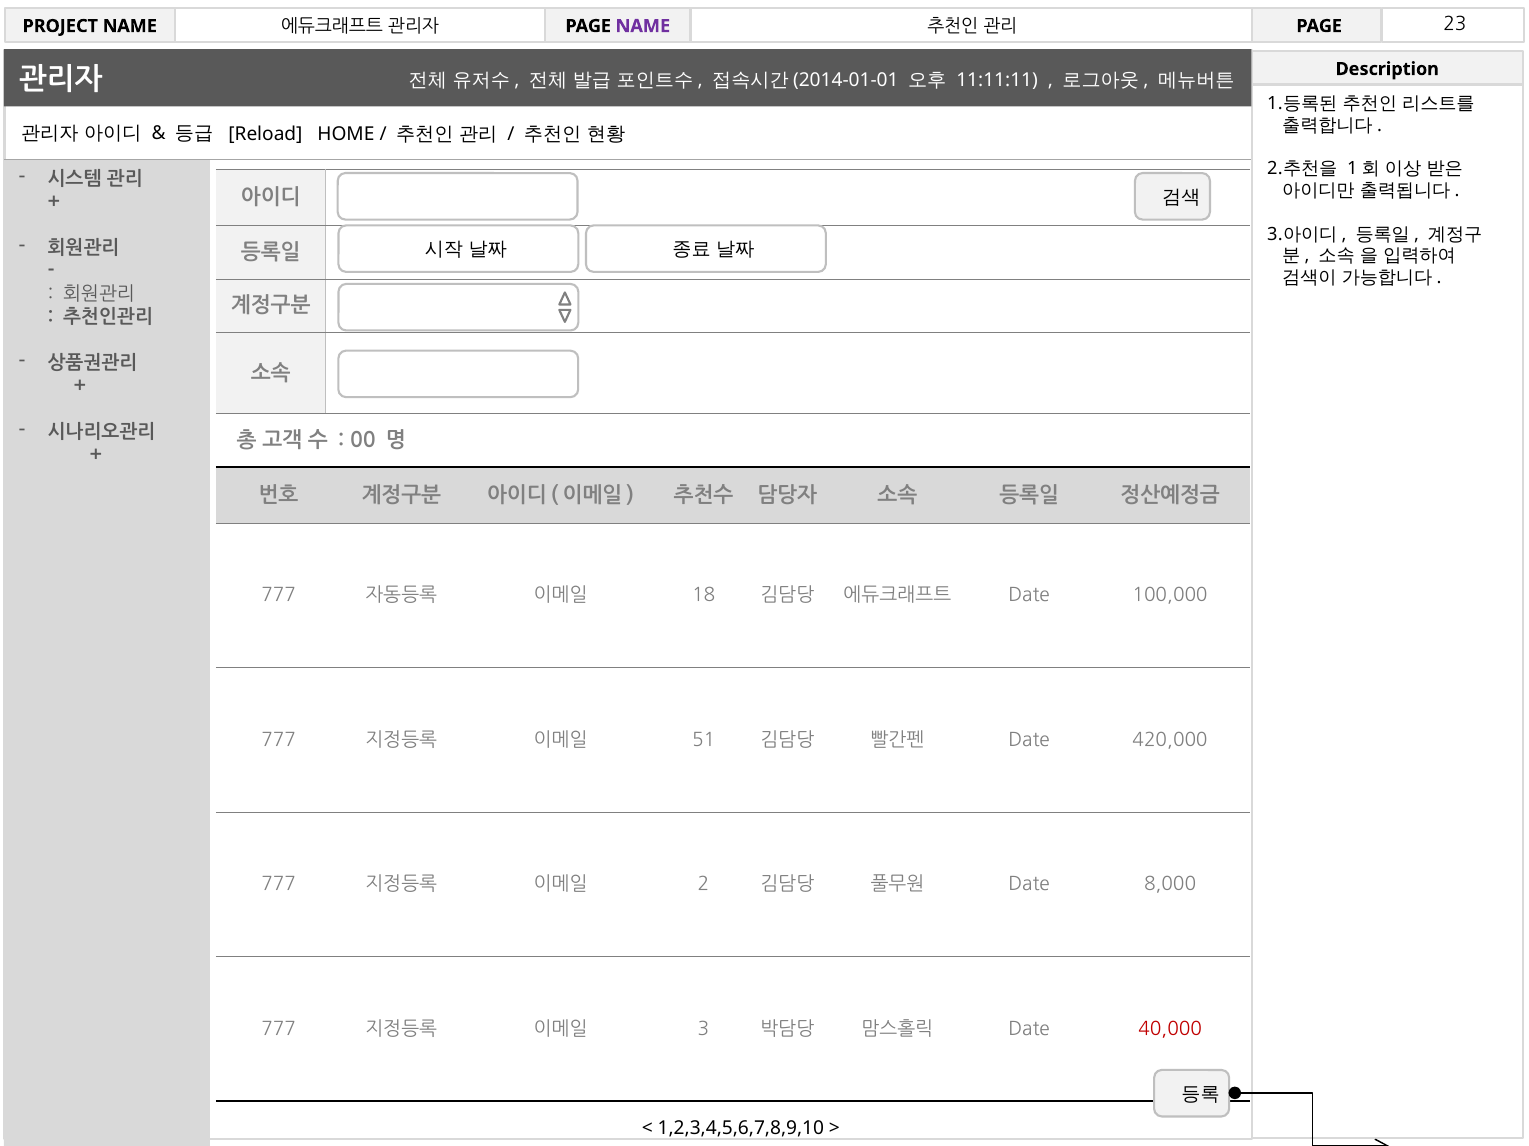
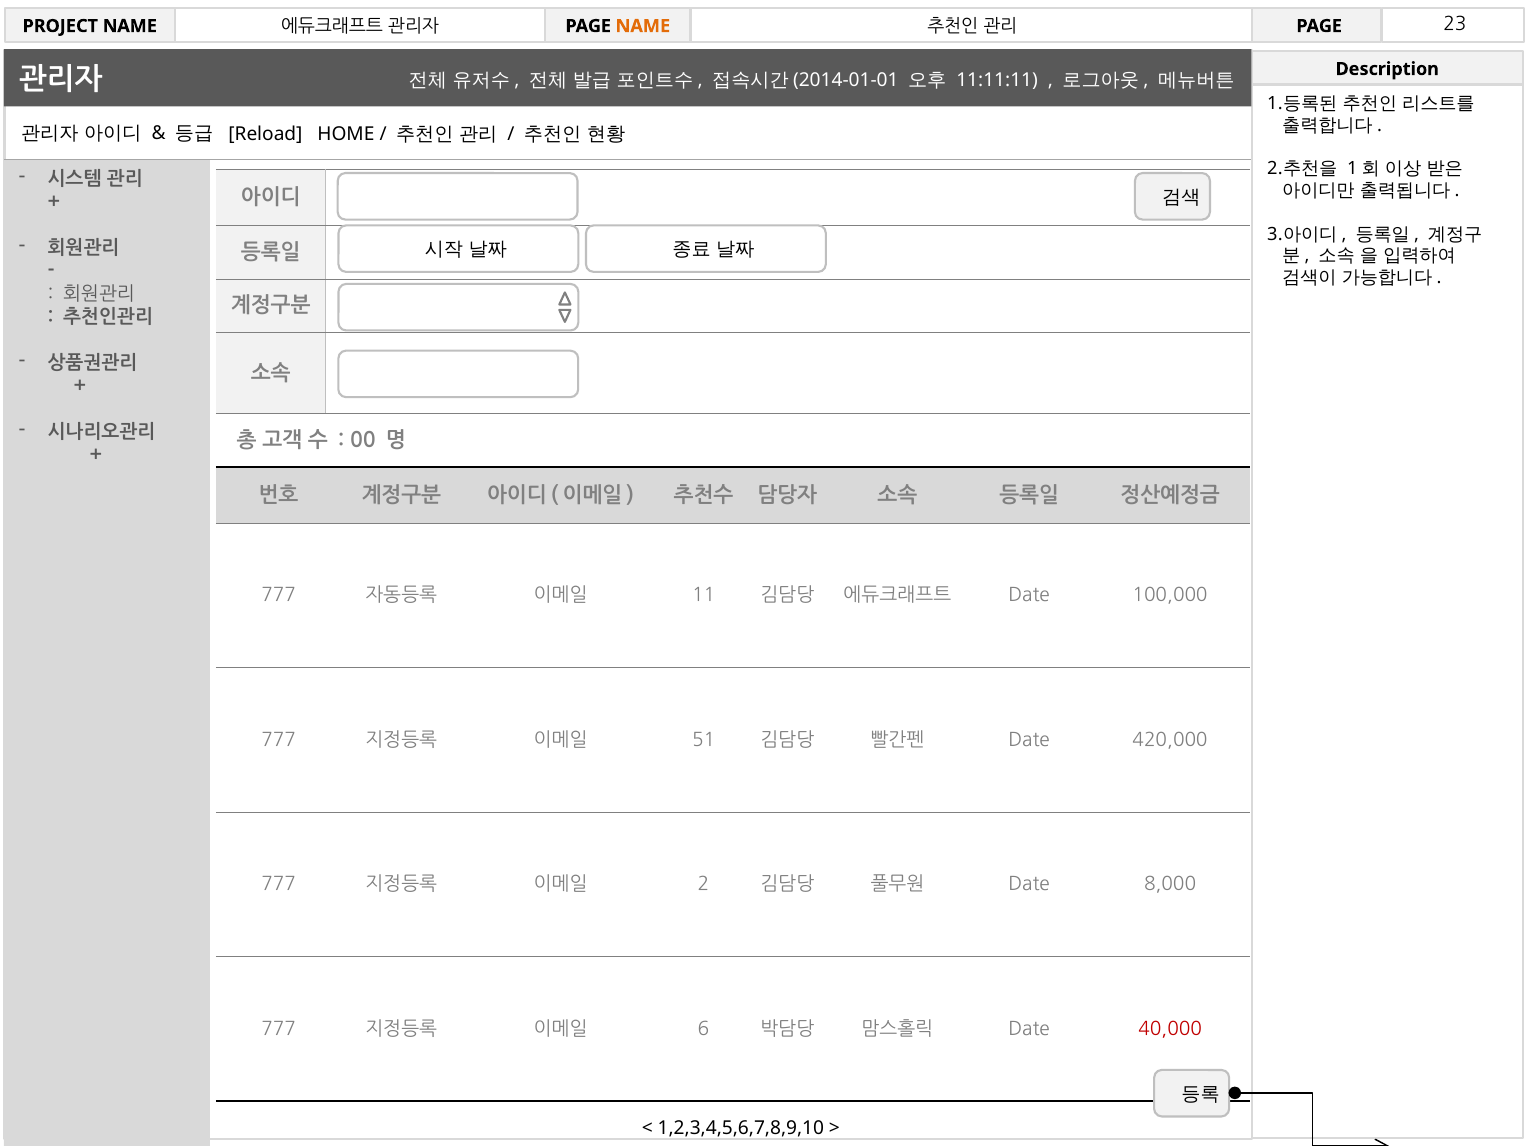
NAME colour: purple -> orange (643, 26)
18: 18 -> 11 (704, 596)
3: 3 -> 6 (704, 1030)
